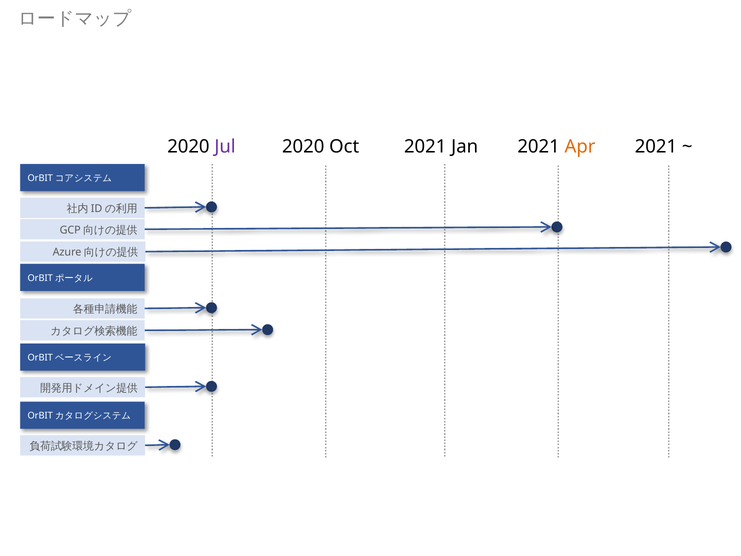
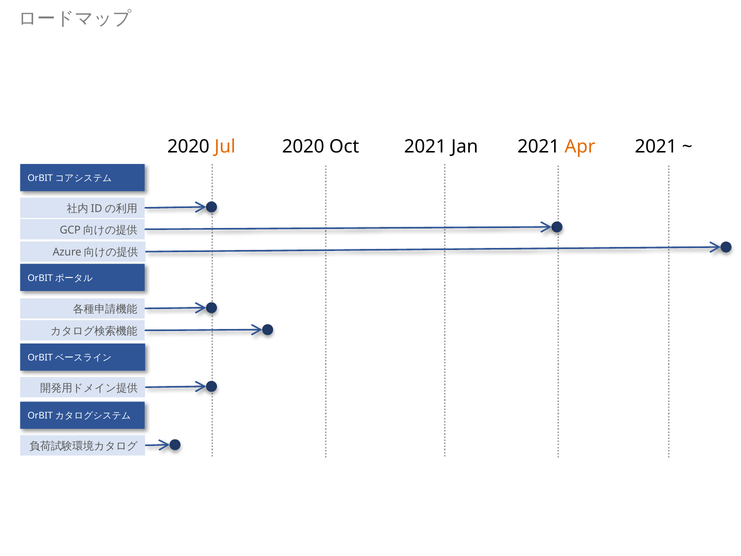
Jul colour: purple -> orange (225, 146)
